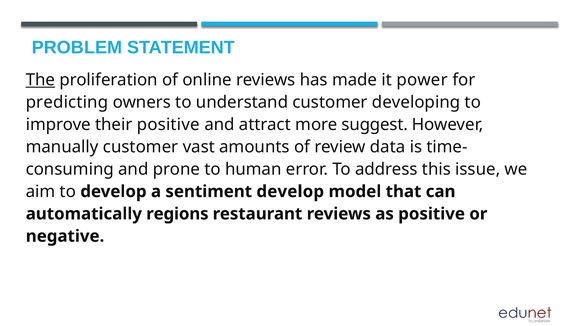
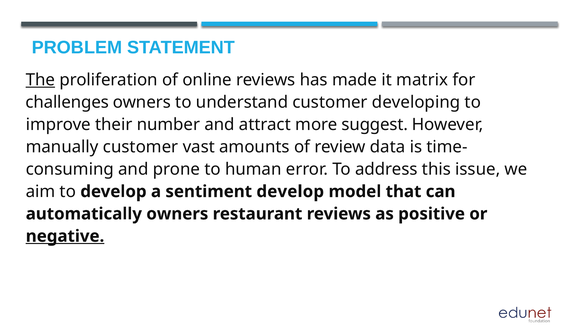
power: power -> matrix (422, 80)
predicting: predicting -> challenges (67, 102)
their positive: positive -> number (168, 124)
automatically regions: regions -> owners (177, 214)
negative underline: none -> present (65, 236)
